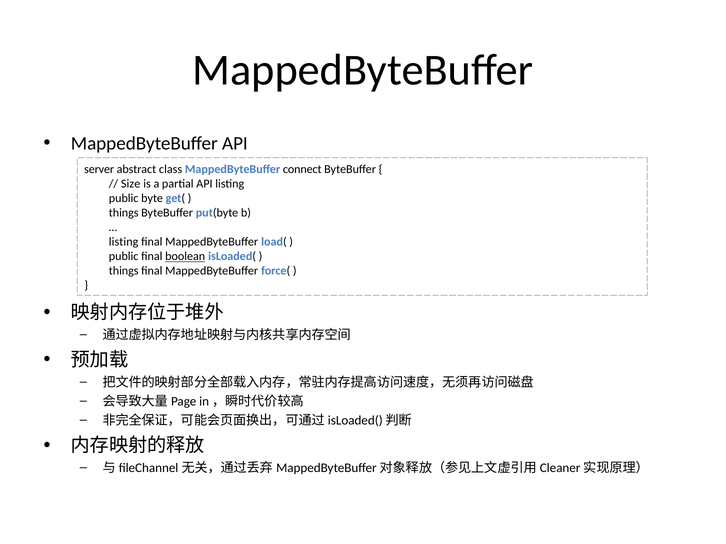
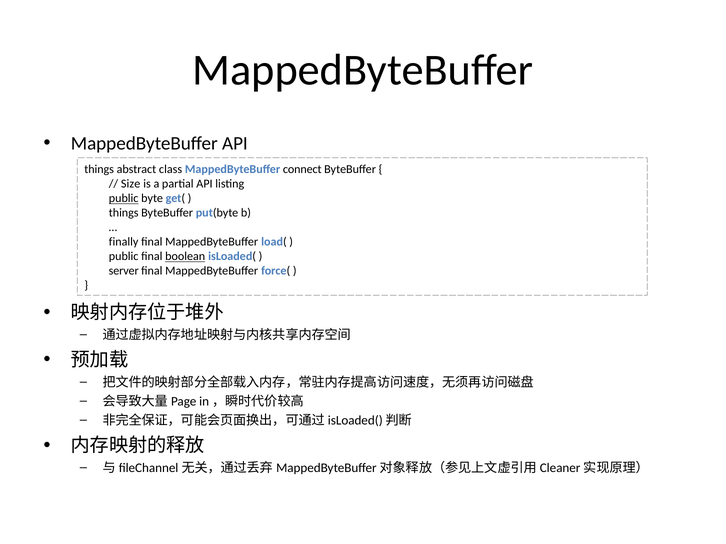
server: server -> things (99, 170)
public underline: none -> present (124, 199)
listing: listing -> finally (124, 242)
things: things -> server (124, 271)
